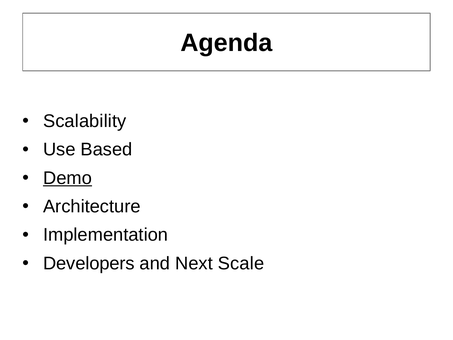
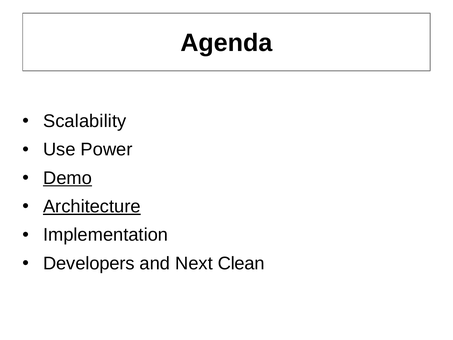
Based: Based -> Power (107, 149)
Architecture underline: none -> present (92, 206)
Scale: Scale -> Clean (241, 263)
